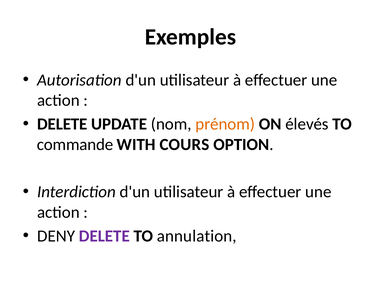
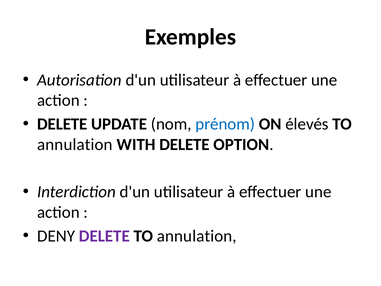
prénom colour: orange -> blue (225, 124)
commande: commande -> annulation (75, 144)
WITH COURS: COURS -> DELETE (185, 144)
